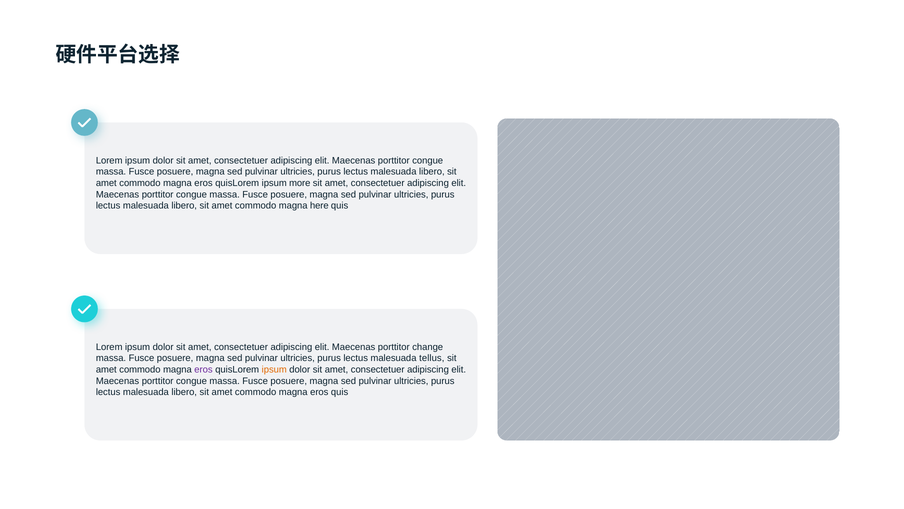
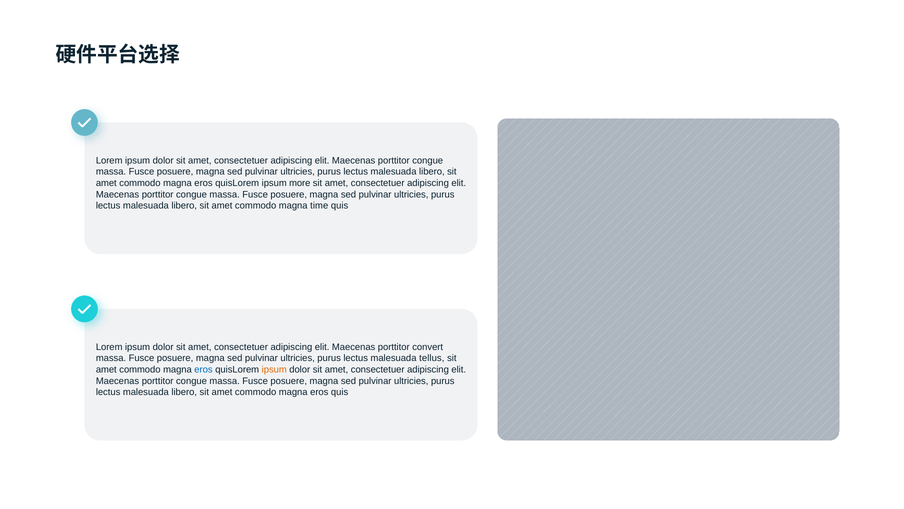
here: here -> time (319, 206)
change: change -> convert (428, 347)
eros colour: purple -> blue (204, 369)
